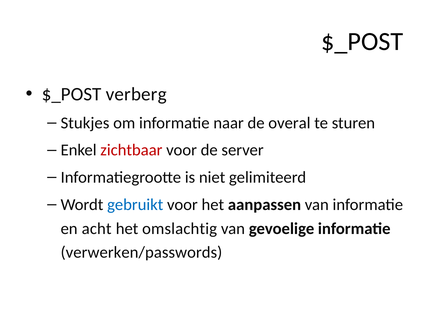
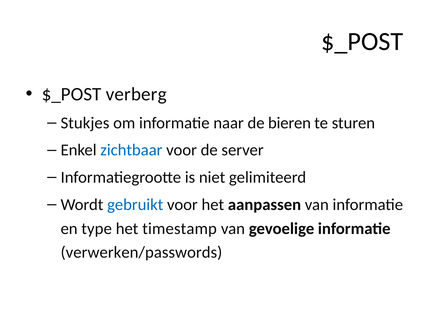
overal: overal -> bieren (289, 123)
zichtbaar colour: red -> blue (131, 150)
acht: acht -> type (97, 229)
omslachtig: omslachtig -> timestamp (180, 229)
